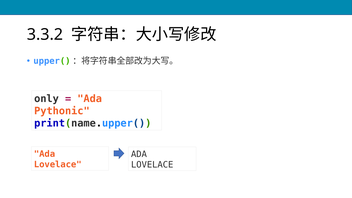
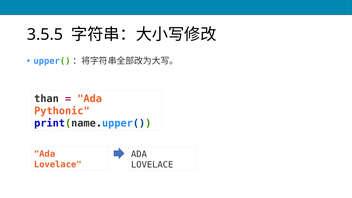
3.3.2: 3.3.2 -> 3.5.5 (45, 35)
only: only -> than (47, 99)
